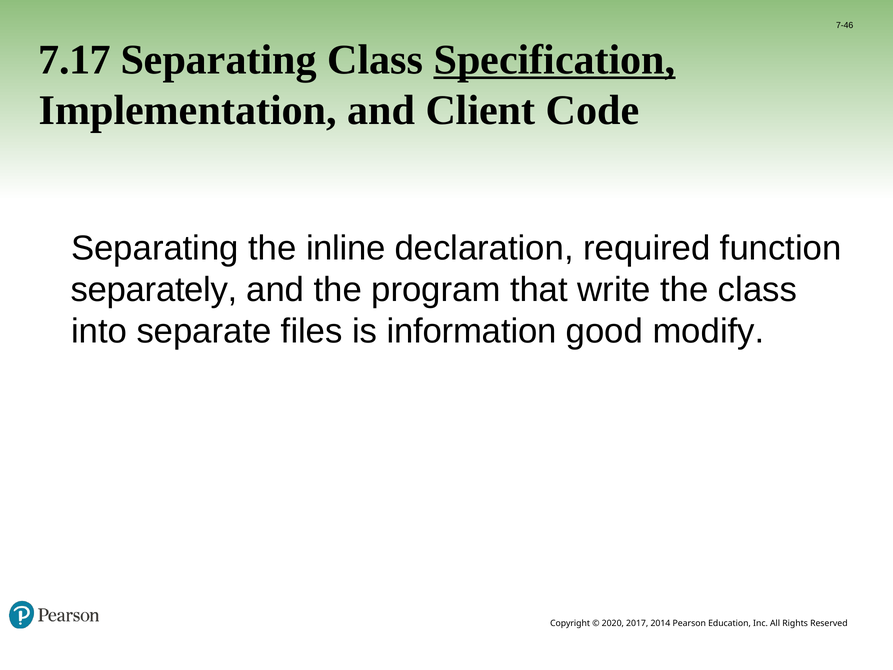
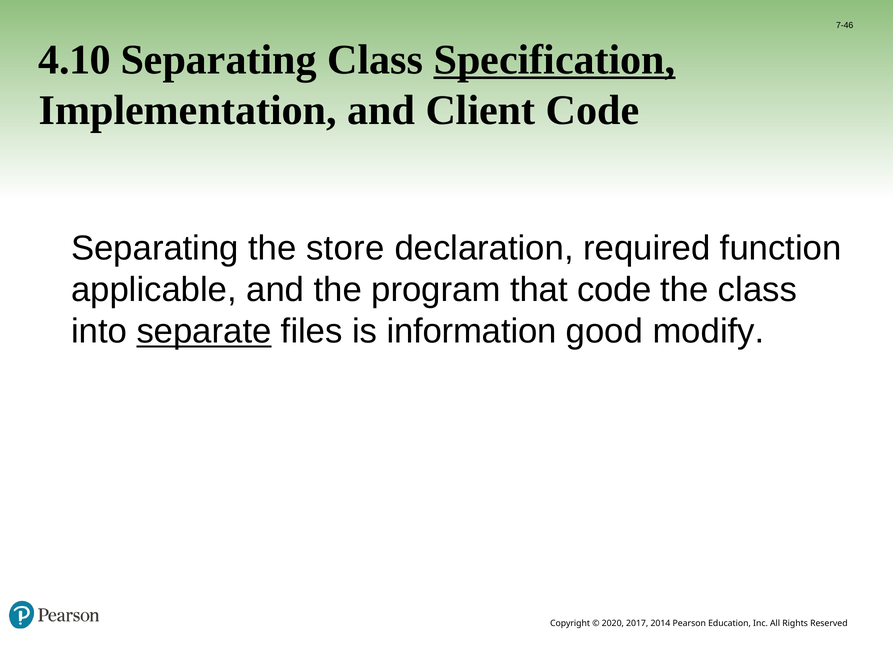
7.17: 7.17 -> 4.10 (75, 60)
inline: inline -> store (345, 248)
separately: separately -> applicable (154, 290)
that write: write -> code (614, 290)
separate underline: none -> present (204, 331)
